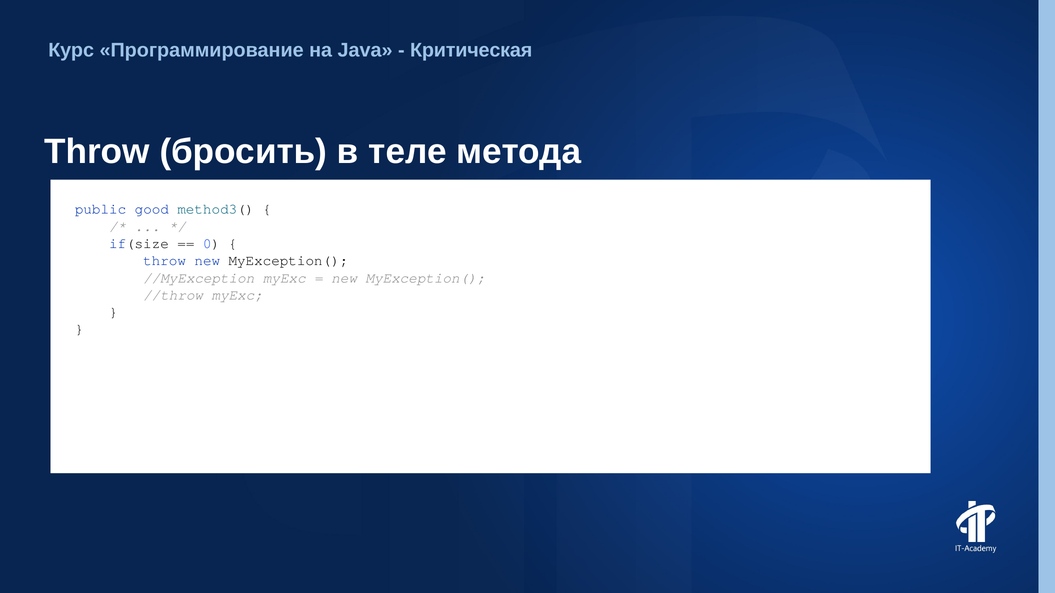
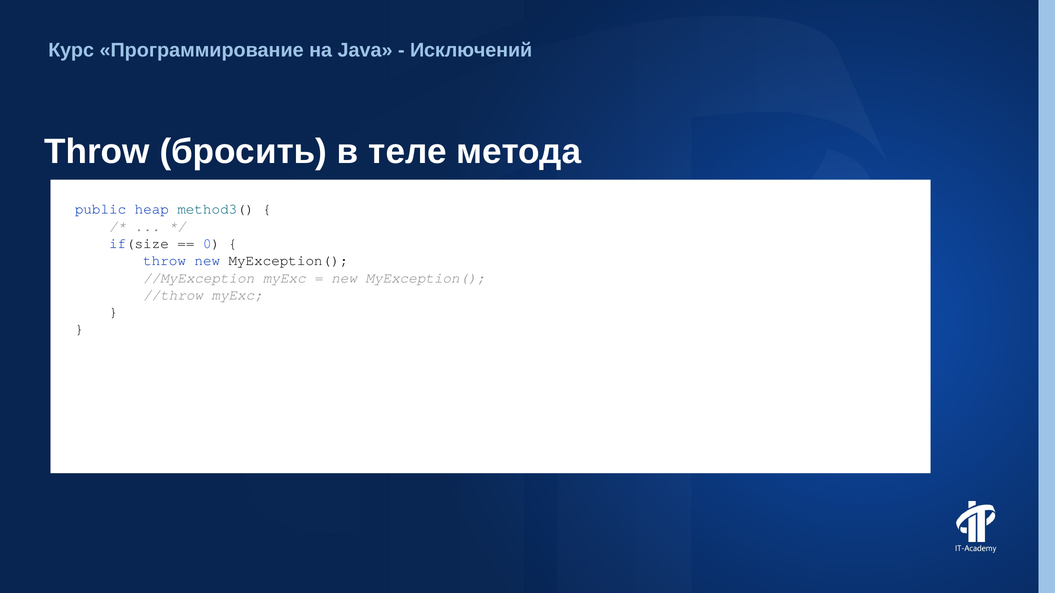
Критическая: Критическая -> Исключений (471, 50)
good: good -> heap (152, 209)
